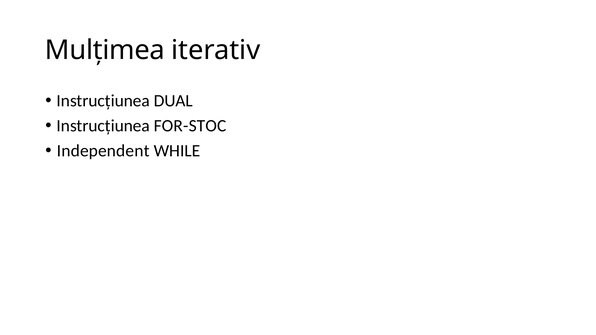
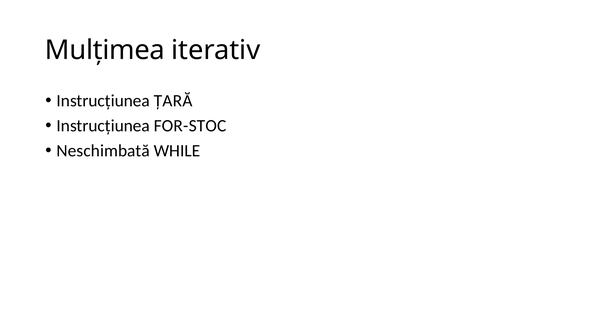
DUAL: DUAL -> ŢARĂ (173, 101)
Independent: Independent -> Neschimbată (103, 151)
